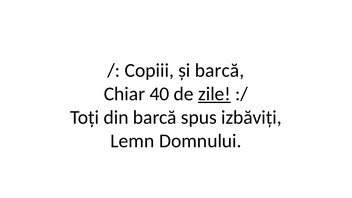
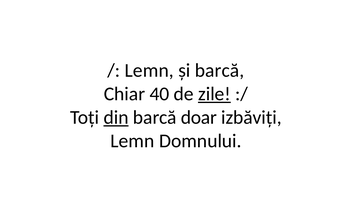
Copiii: Copiii -> Lemn (149, 70)
din underline: none -> present (116, 117)
spus: spus -> doar (199, 117)
